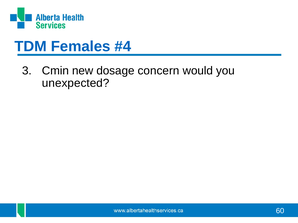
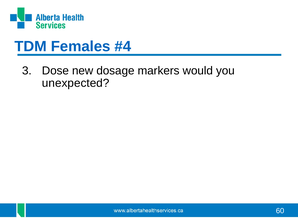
Cmin: Cmin -> Dose (55, 71)
concern: concern -> markers (159, 71)
